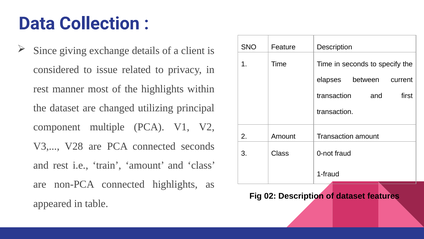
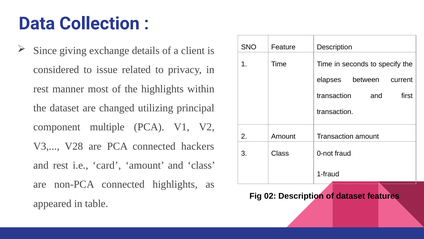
connected seconds: seconds -> hackers (198, 146)
train: train -> card (107, 165)
